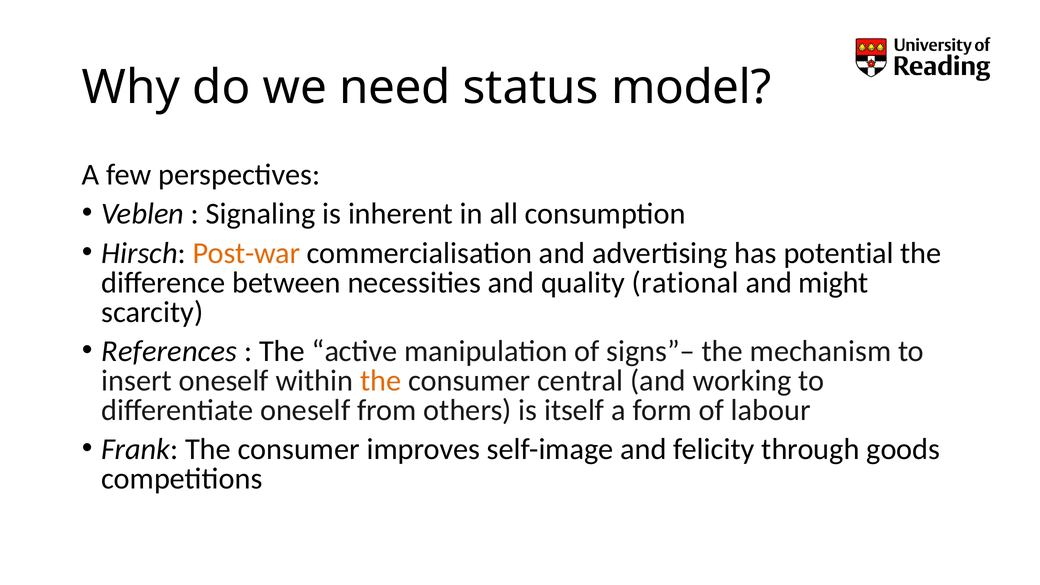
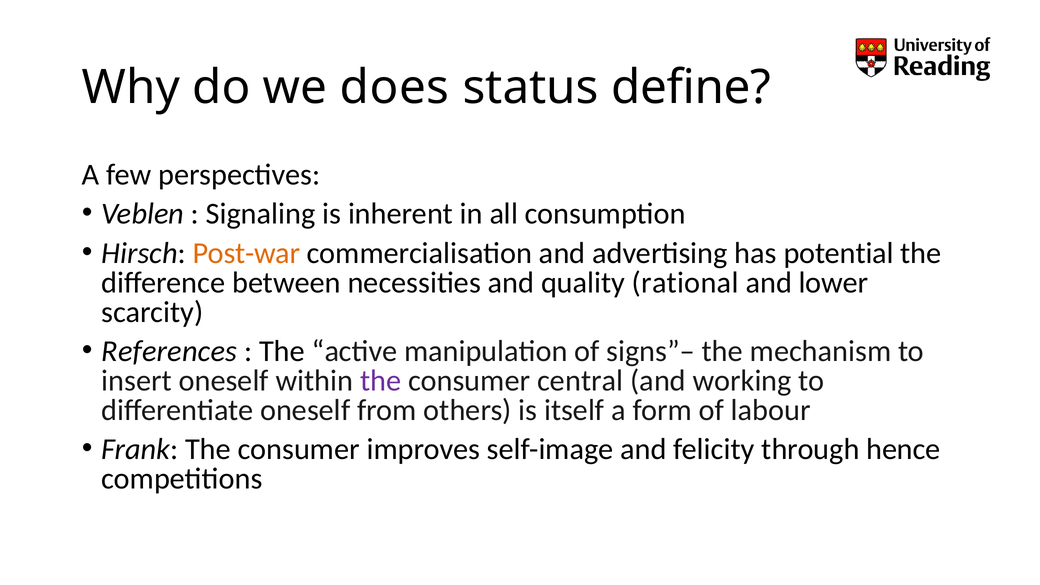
need: need -> does (395, 87)
model: model -> define (691, 87)
might: might -> lower (833, 283)
the colour: orange -> purple (381, 381)
goods: goods -> hence (903, 449)
